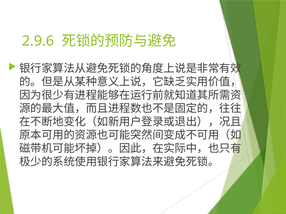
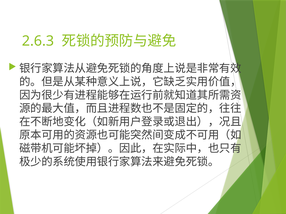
2.9.6: 2.9.6 -> 2.6.3 (38, 41)
